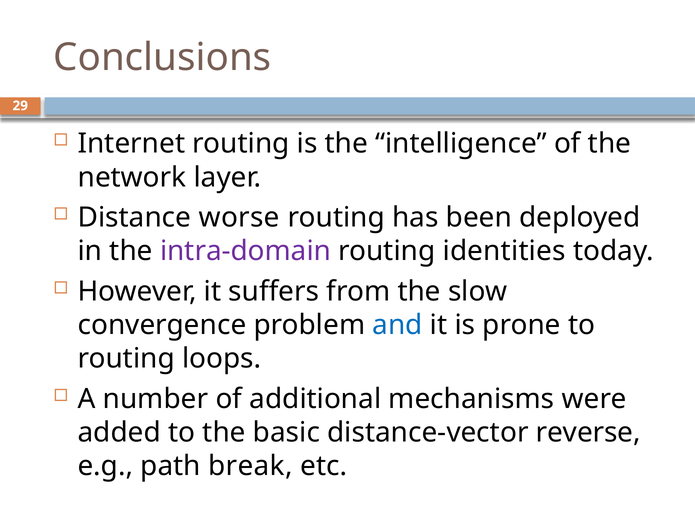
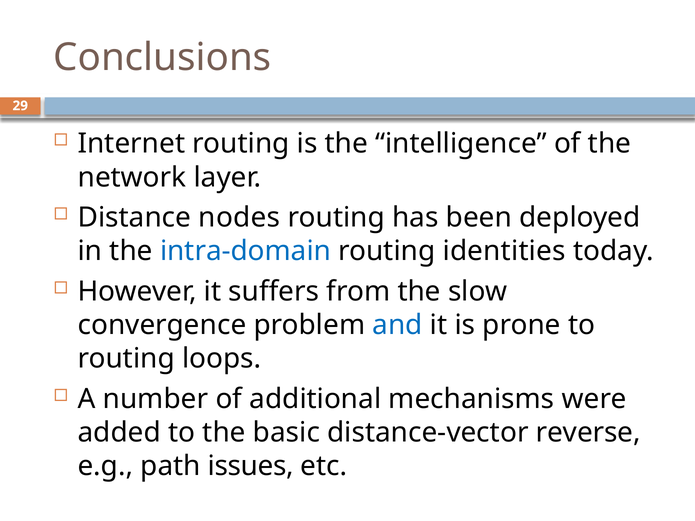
worse: worse -> nodes (239, 218)
intra-domain colour: purple -> blue (246, 251)
break: break -> issues (251, 466)
